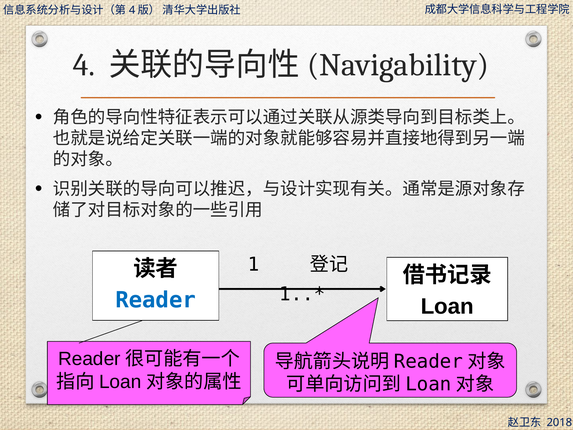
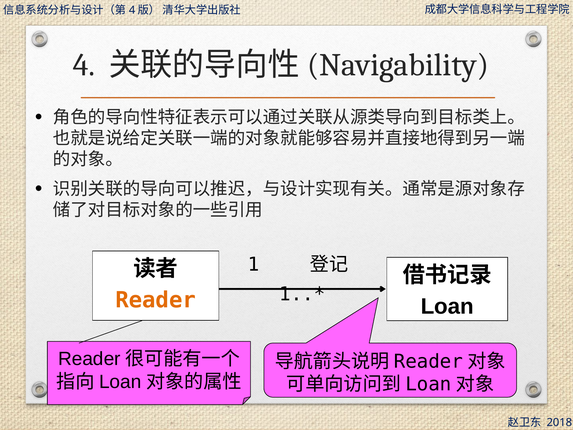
Reader colour: blue -> orange (156, 300)
